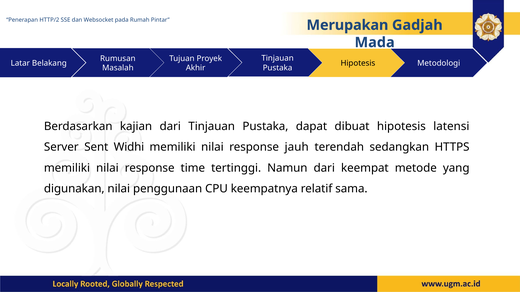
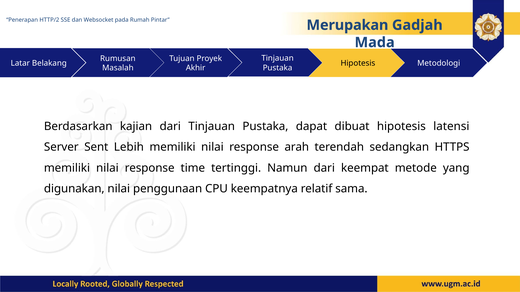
Widhi: Widhi -> Lebih (129, 147)
jauh: jauh -> arah (297, 147)
